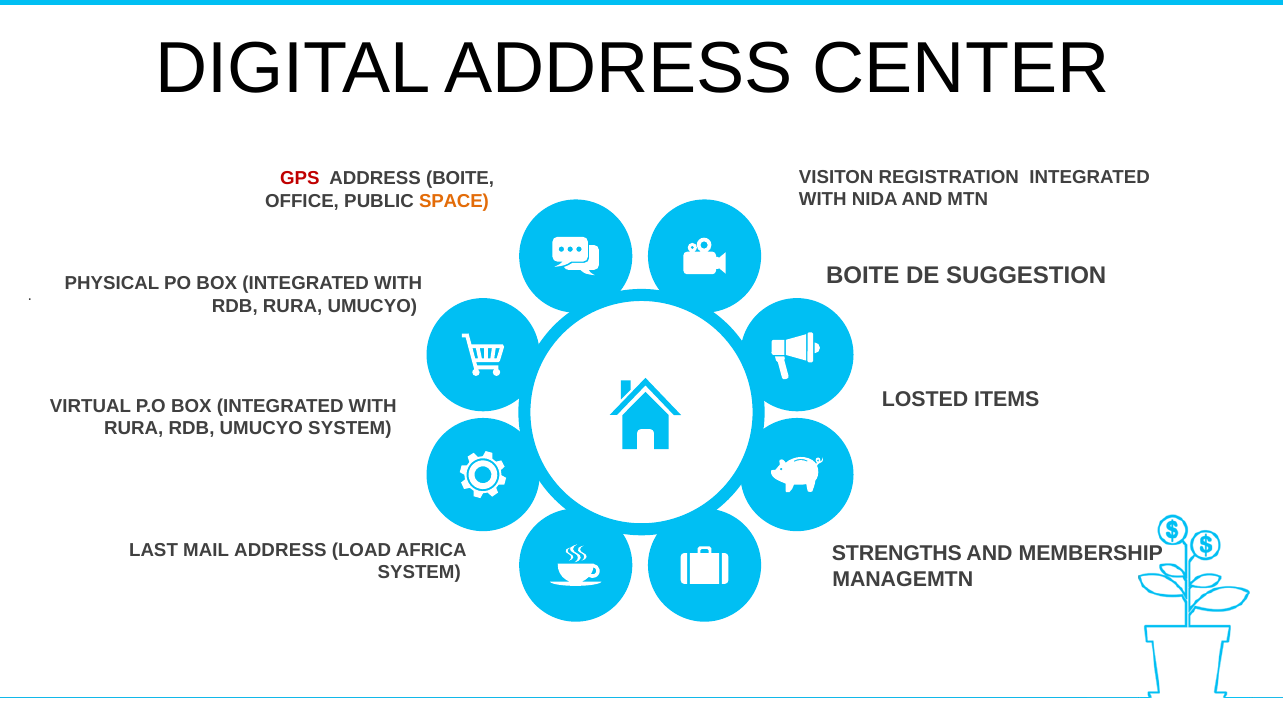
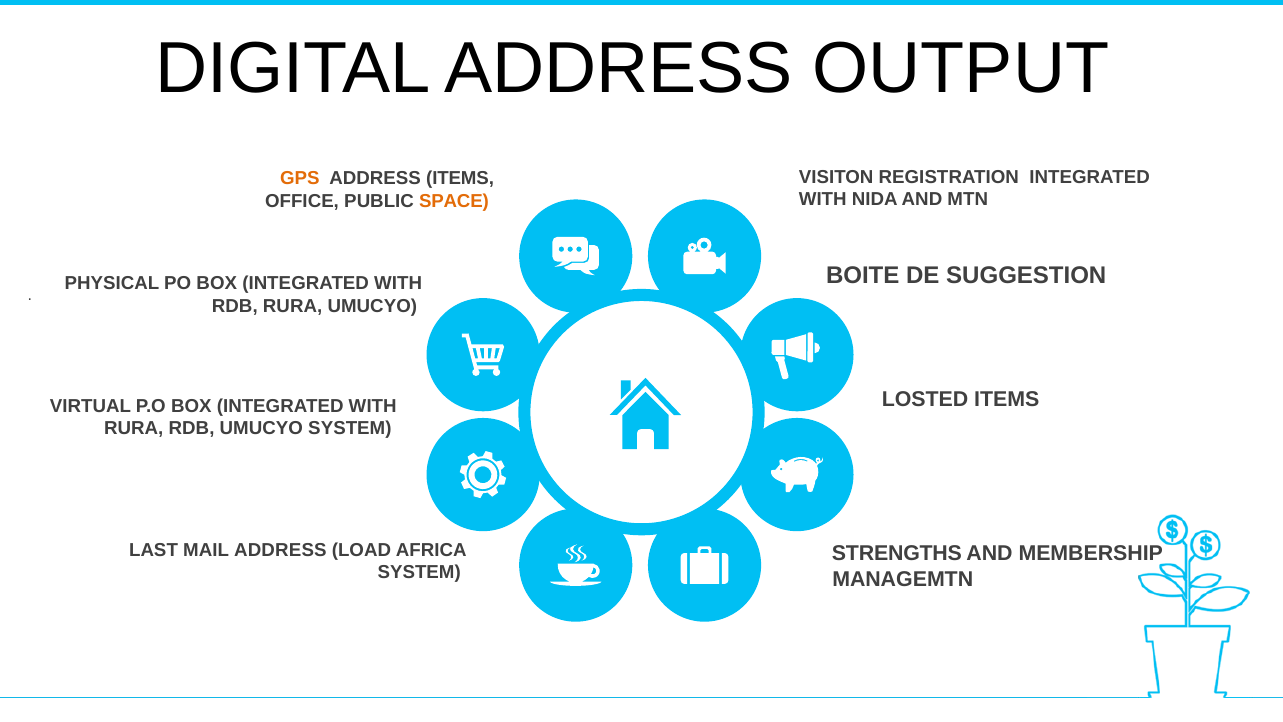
CENTER: CENTER -> OUTPUT (961, 68)
GPS colour: red -> orange (300, 178)
ADDRESS BOITE: BOITE -> ITEMS (460, 178)
